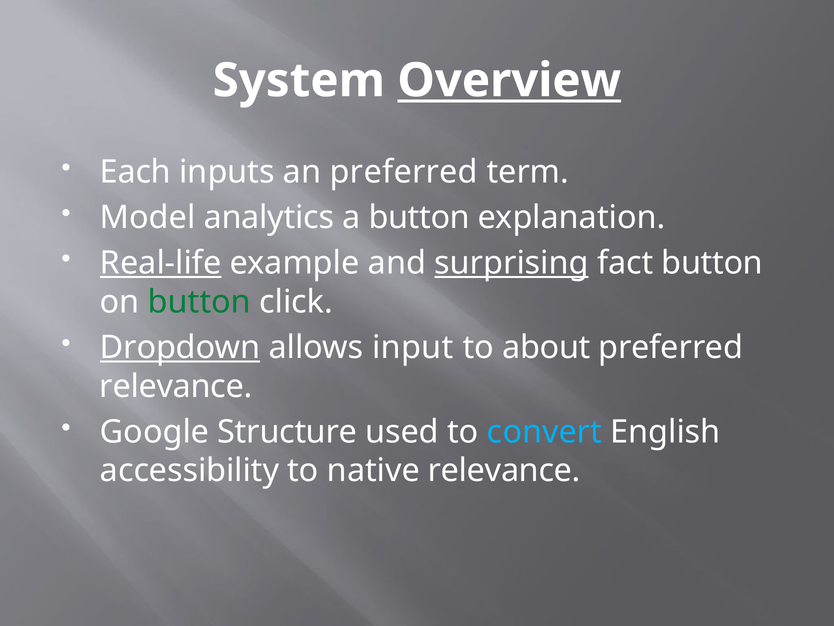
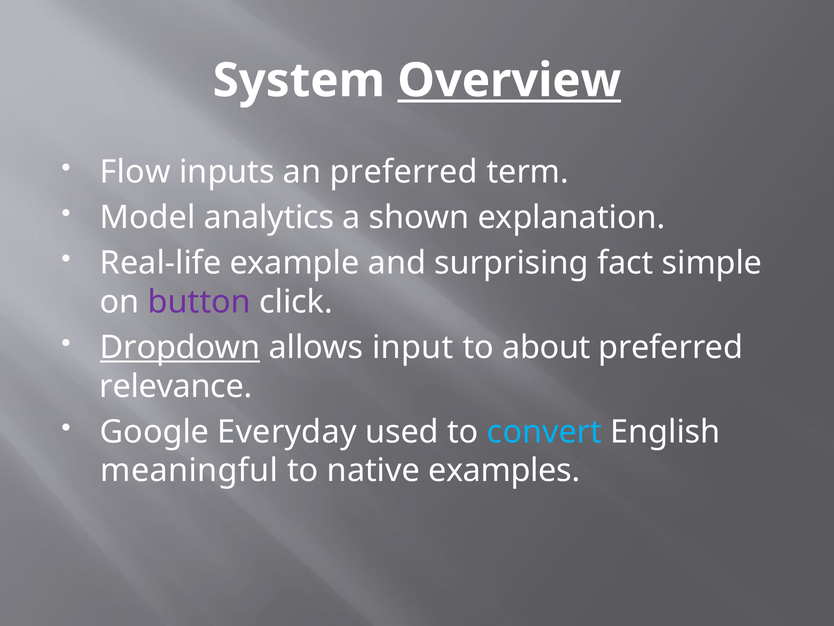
Each: Each -> Flow (135, 172)
a button: button -> shown (419, 217)
Real-life underline: present -> none (161, 263)
surprising underline: present -> none (512, 263)
fact button: button -> simple (712, 263)
button colour: green -> purple (199, 302)
Structure: Structure -> Everyday (287, 431)
accessibility: accessibility -> meaningful (189, 470)
native relevance: relevance -> examples (504, 470)
